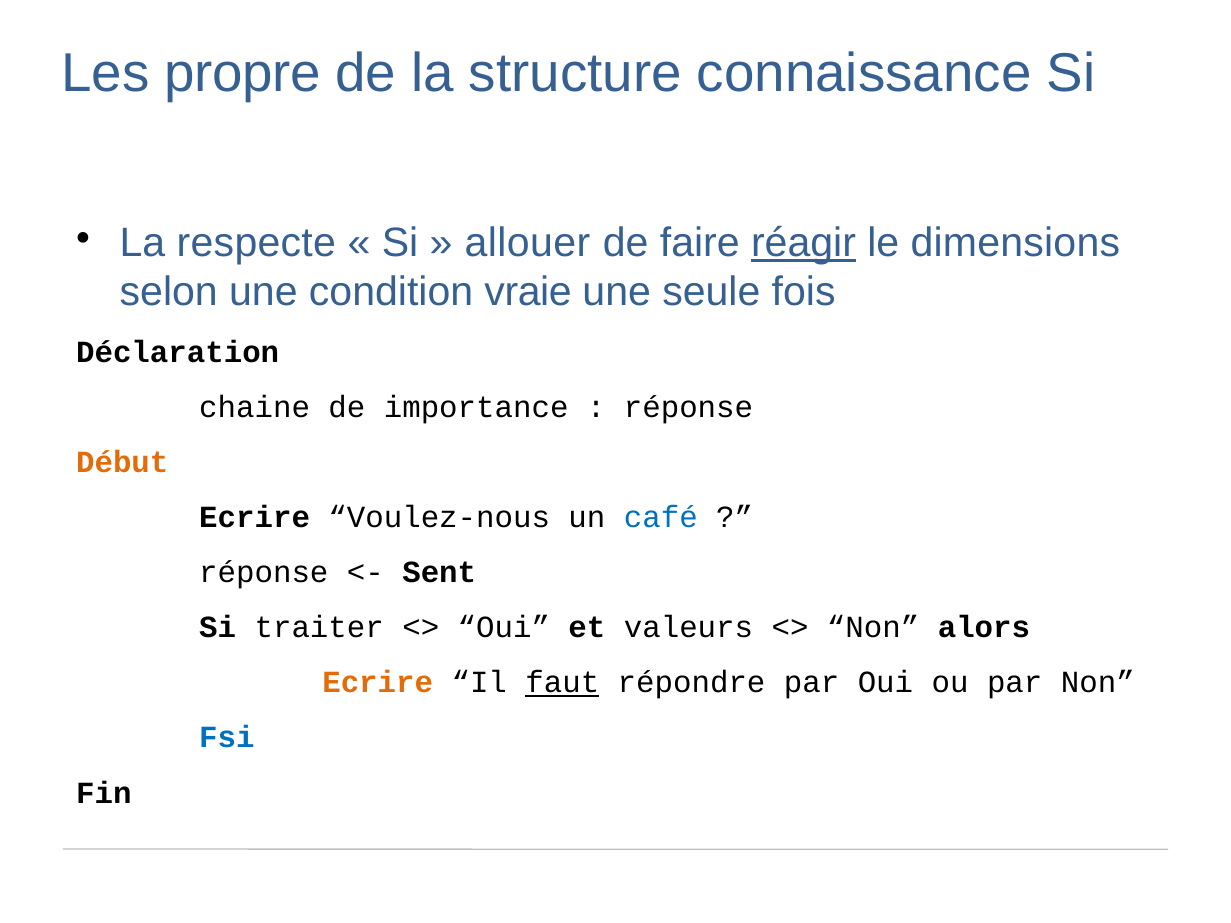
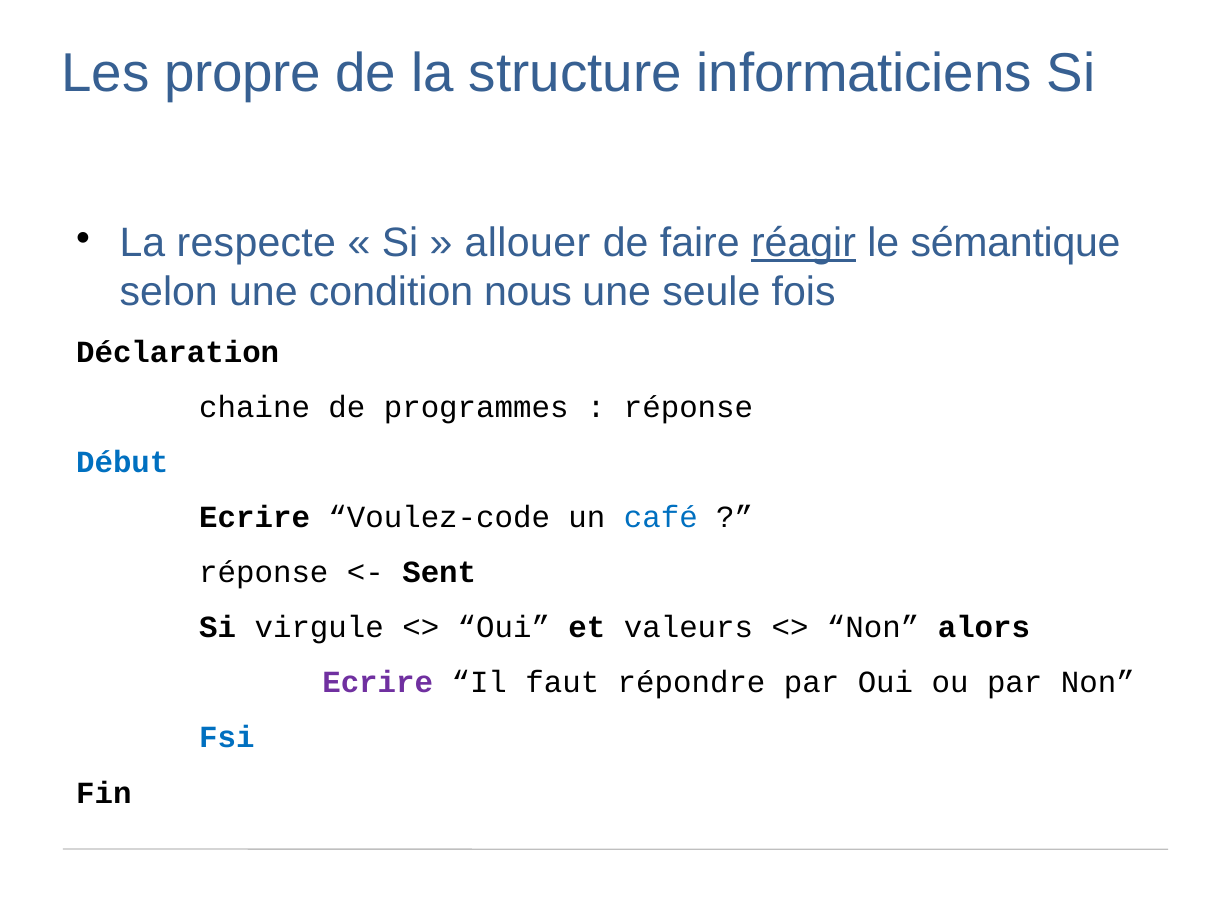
connaissance: connaissance -> informaticiens (864, 74)
dimensions: dimensions -> sémantique (1016, 243)
vraie: vraie -> nous (528, 292)
importance: importance -> programmes (476, 408)
Début colour: orange -> blue (122, 463)
Voulez-nous: Voulez-nous -> Voulez-code (439, 518)
traiter: traiter -> virgule (319, 628)
Ecrire colour: orange -> purple (378, 683)
faut underline: present -> none (562, 683)
